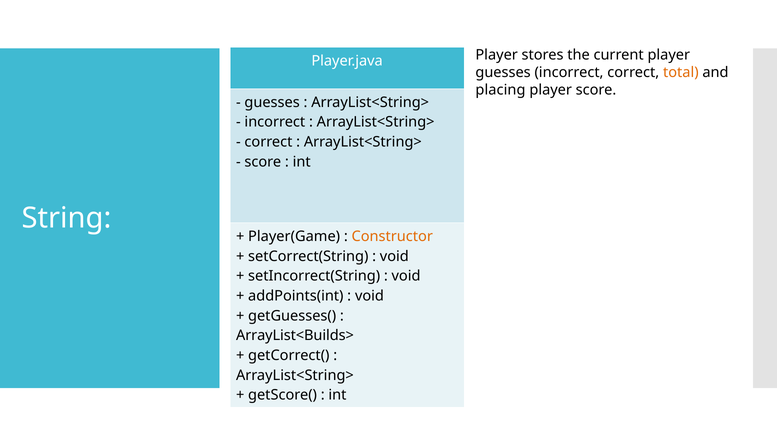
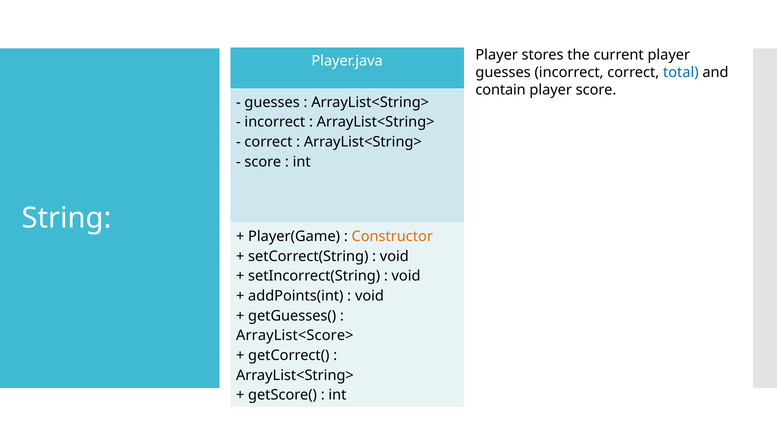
total colour: orange -> blue (681, 72)
placing: placing -> contain (501, 90)
ArrayList<Builds>: ArrayList<Builds> -> ArrayList<Score> (295, 336)
